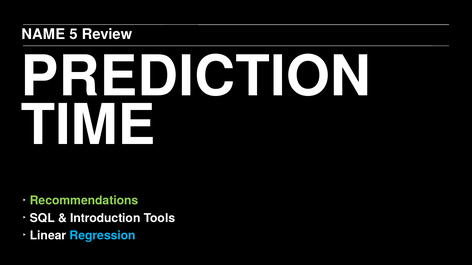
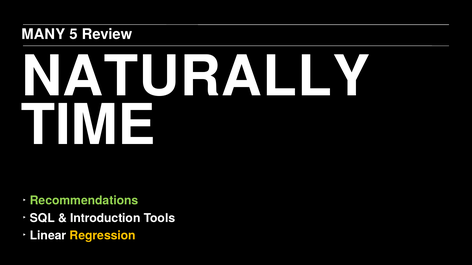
NAME: NAME -> MANY (43, 34)
PREDICTION: PREDICTION -> NATURALLY (196, 77)
Regression colour: light blue -> yellow (103, 236)
